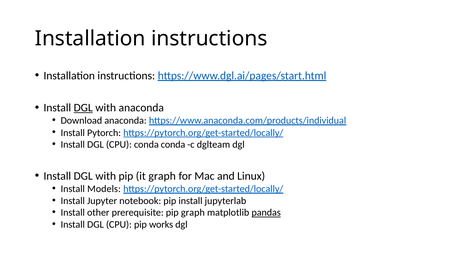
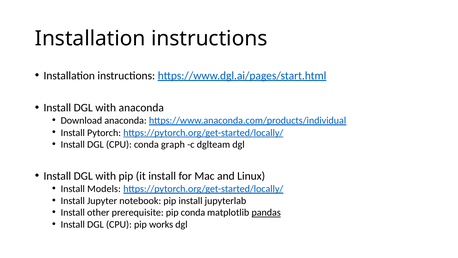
DGL underline: present -> none (83, 108)
conda conda: conda -> graph (173, 144)
it graph: graph -> install (162, 176)
pip graph: graph -> conda (193, 212)
